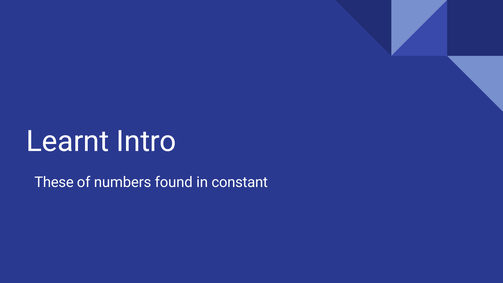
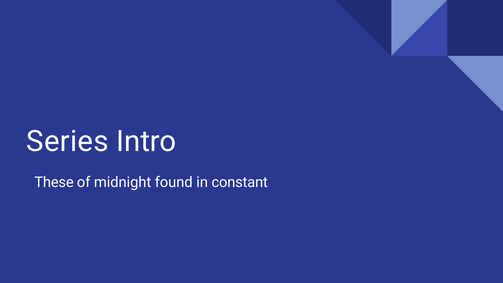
Learnt: Learnt -> Series (67, 141)
numbers: numbers -> midnight (123, 182)
